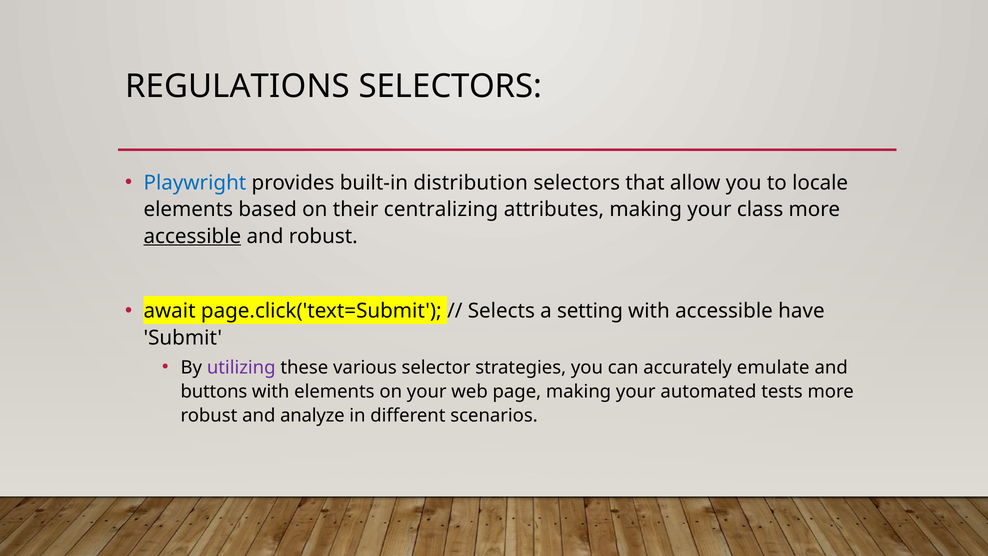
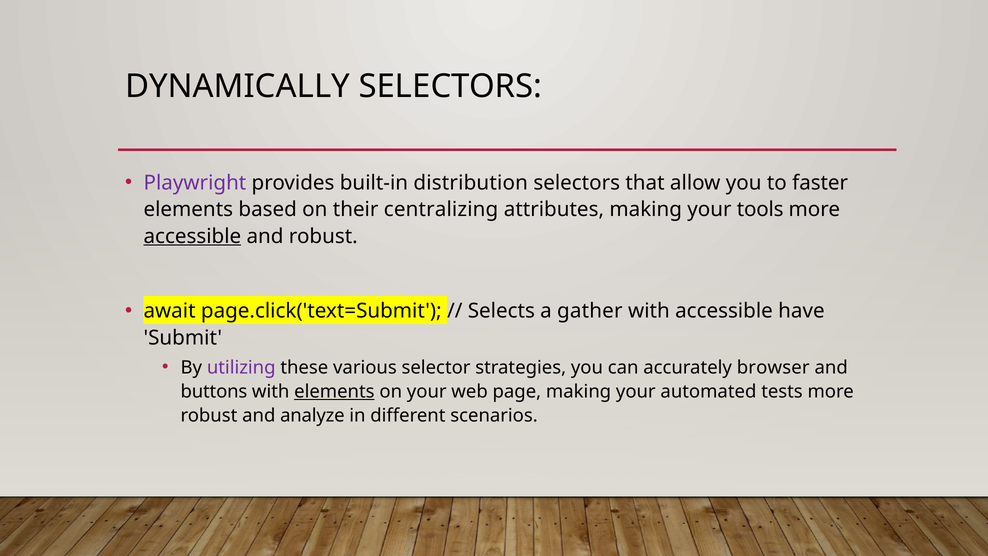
REGULATIONS: REGULATIONS -> DYNAMICALLY (237, 87)
Playwright colour: blue -> purple (195, 183)
locale: locale -> faster (820, 183)
class: class -> tools (760, 209)
setting: setting -> gather (590, 311)
emulate: emulate -> browser (773, 367)
elements underline: none -> present (334, 391)
